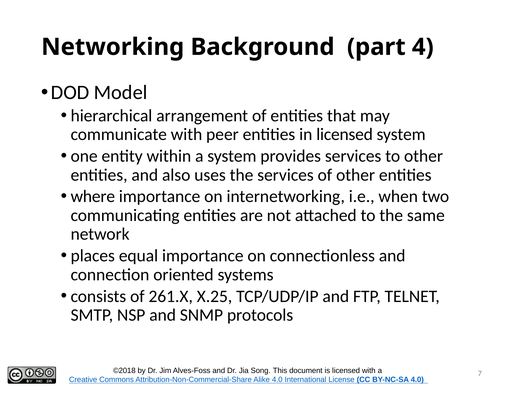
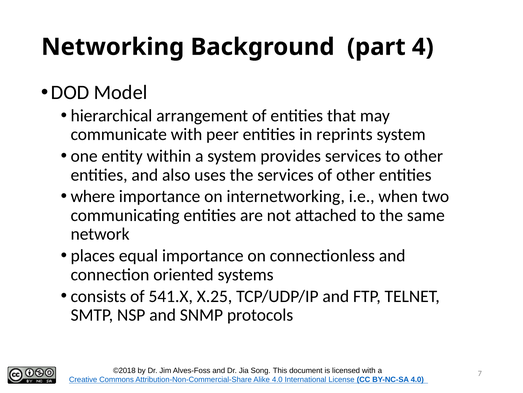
in licensed: licensed -> reprints (344, 134)
261.X: 261.X -> 541.X (171, 296)
